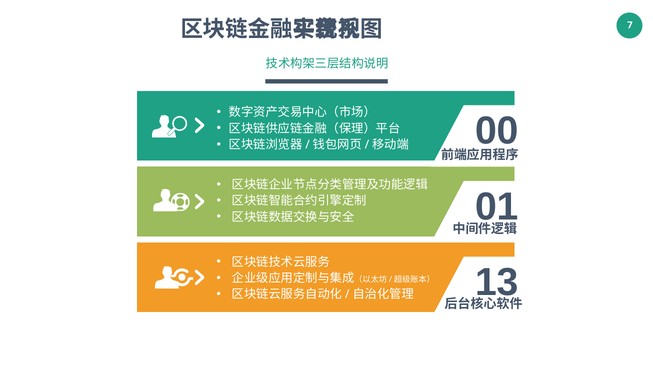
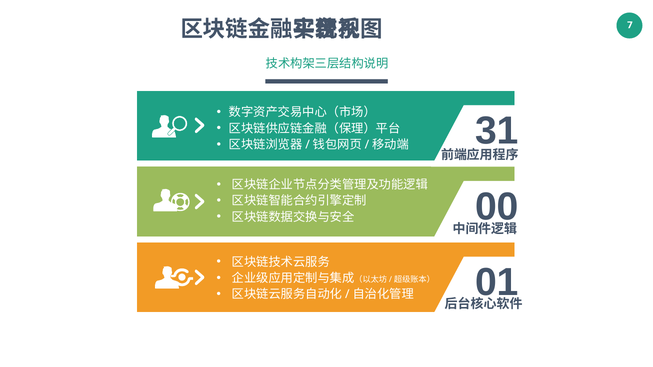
00: 00 -> 31 (497, 131)
01: 01 -> 00 (497, 207)
13: 13 -> 01 (497, 283)
